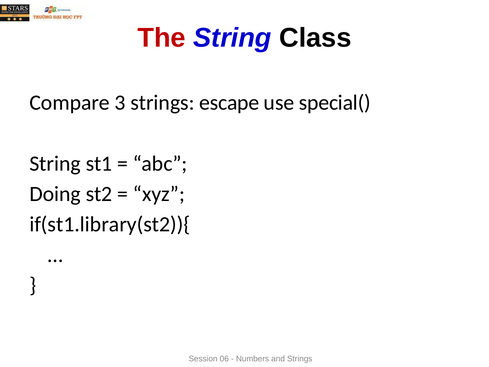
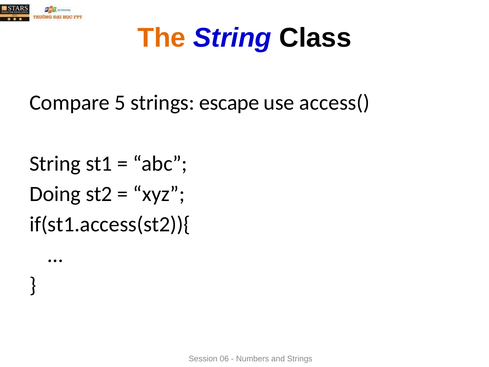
The colour: red -> orange (162, 38)
3: 3 -> 5 (120, 103)
special(: special( -> access( (335, 103)
if(st1.library(st2)){: if(st1.library(st2)){ -> if(st1.access(st2)){ (110, 224)
